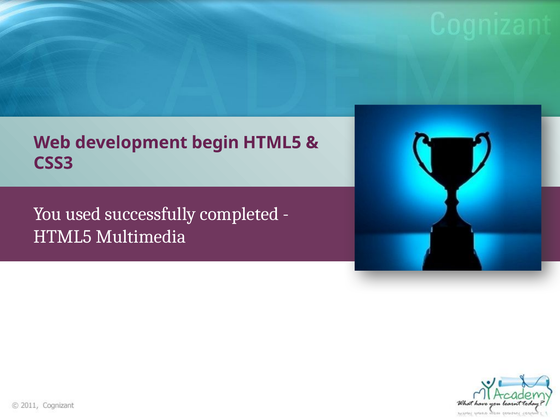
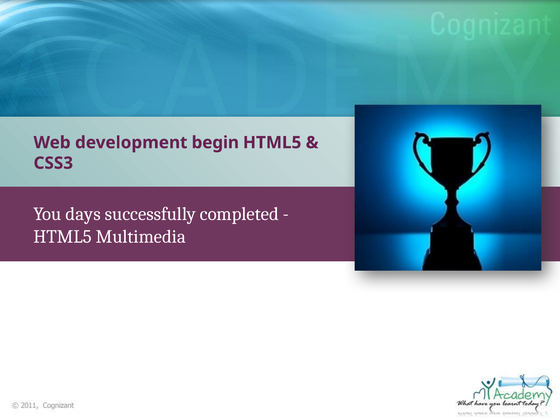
used: used -> days (83, 214)
